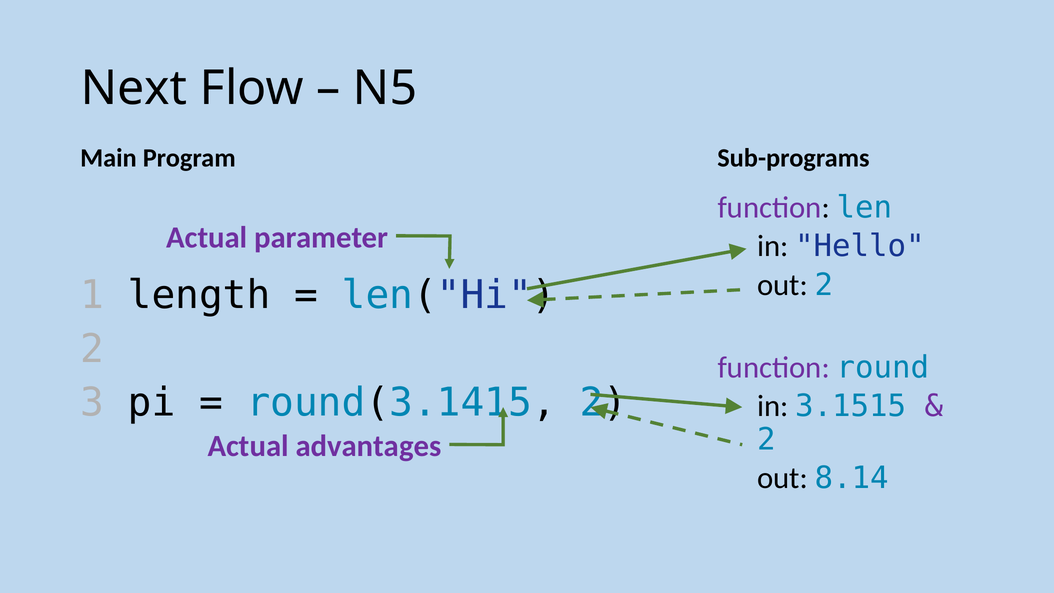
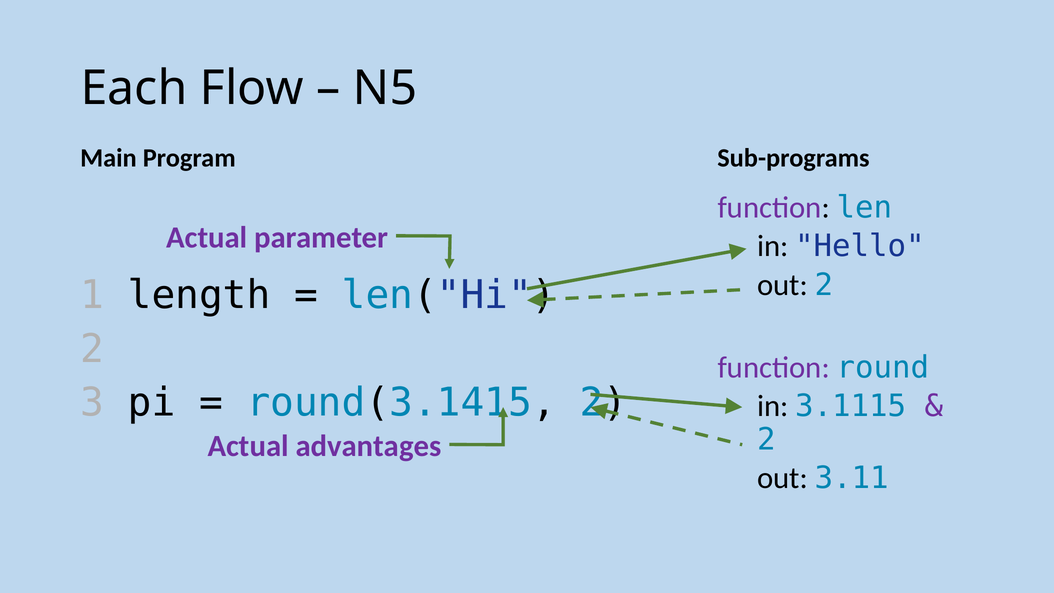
Next: Next -> Each (134, 89)
3.1515: 3.1515 -> 3.1115 (851, 406)
8.14: 8.14 -> 3.11 (852, 478)
